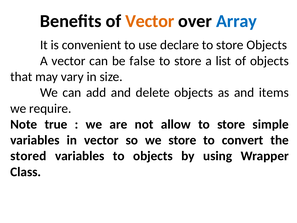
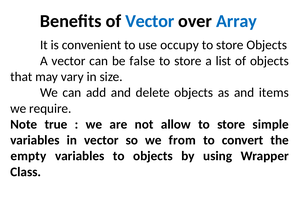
Vector colour: orange -> blue (150, 21)
declare: declare -> occupy (180, 45)
we store: store -> from (182, 140)
stored: stored -> empty (28, 156)
